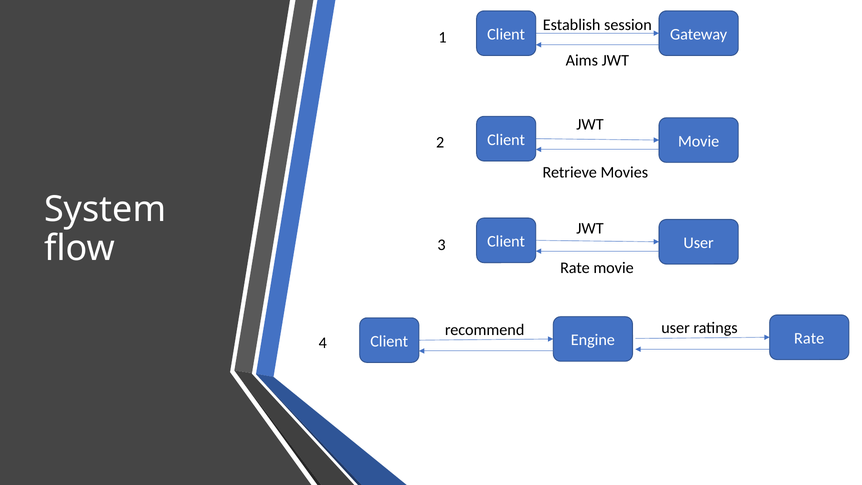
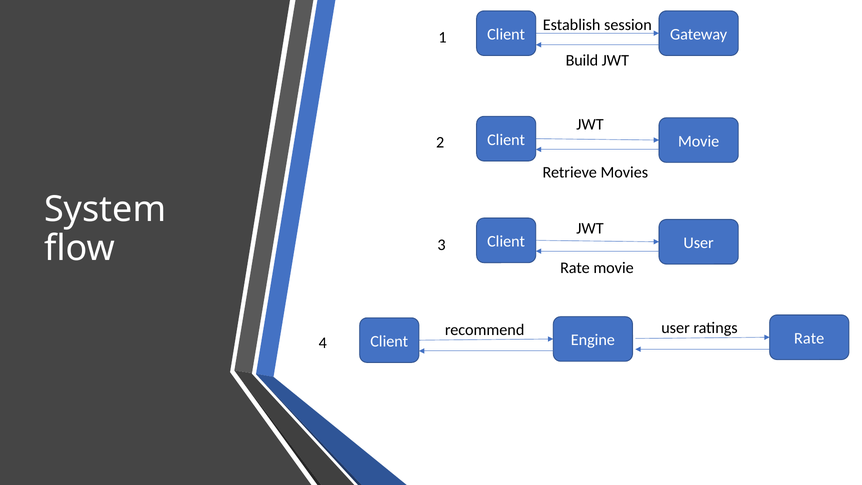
Aims: Aims -> Build (582, 60)
